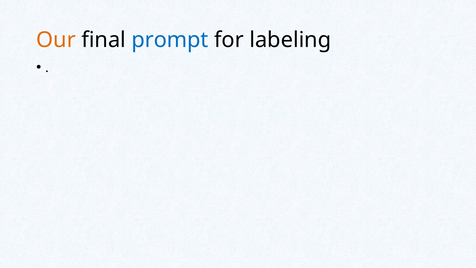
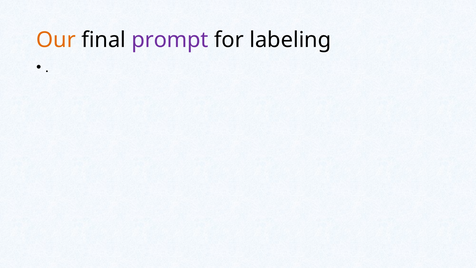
prompt colour: blue -> purple (170, 40)
